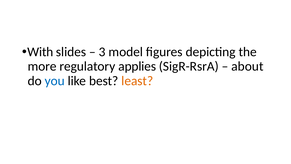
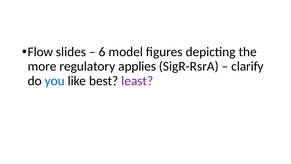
With: With -> Flow (40, 52)
3: 3 -> 6 (102, 52)
about: about -> clarify (247, 66)
least colour: orange -> purple (137, 81)
